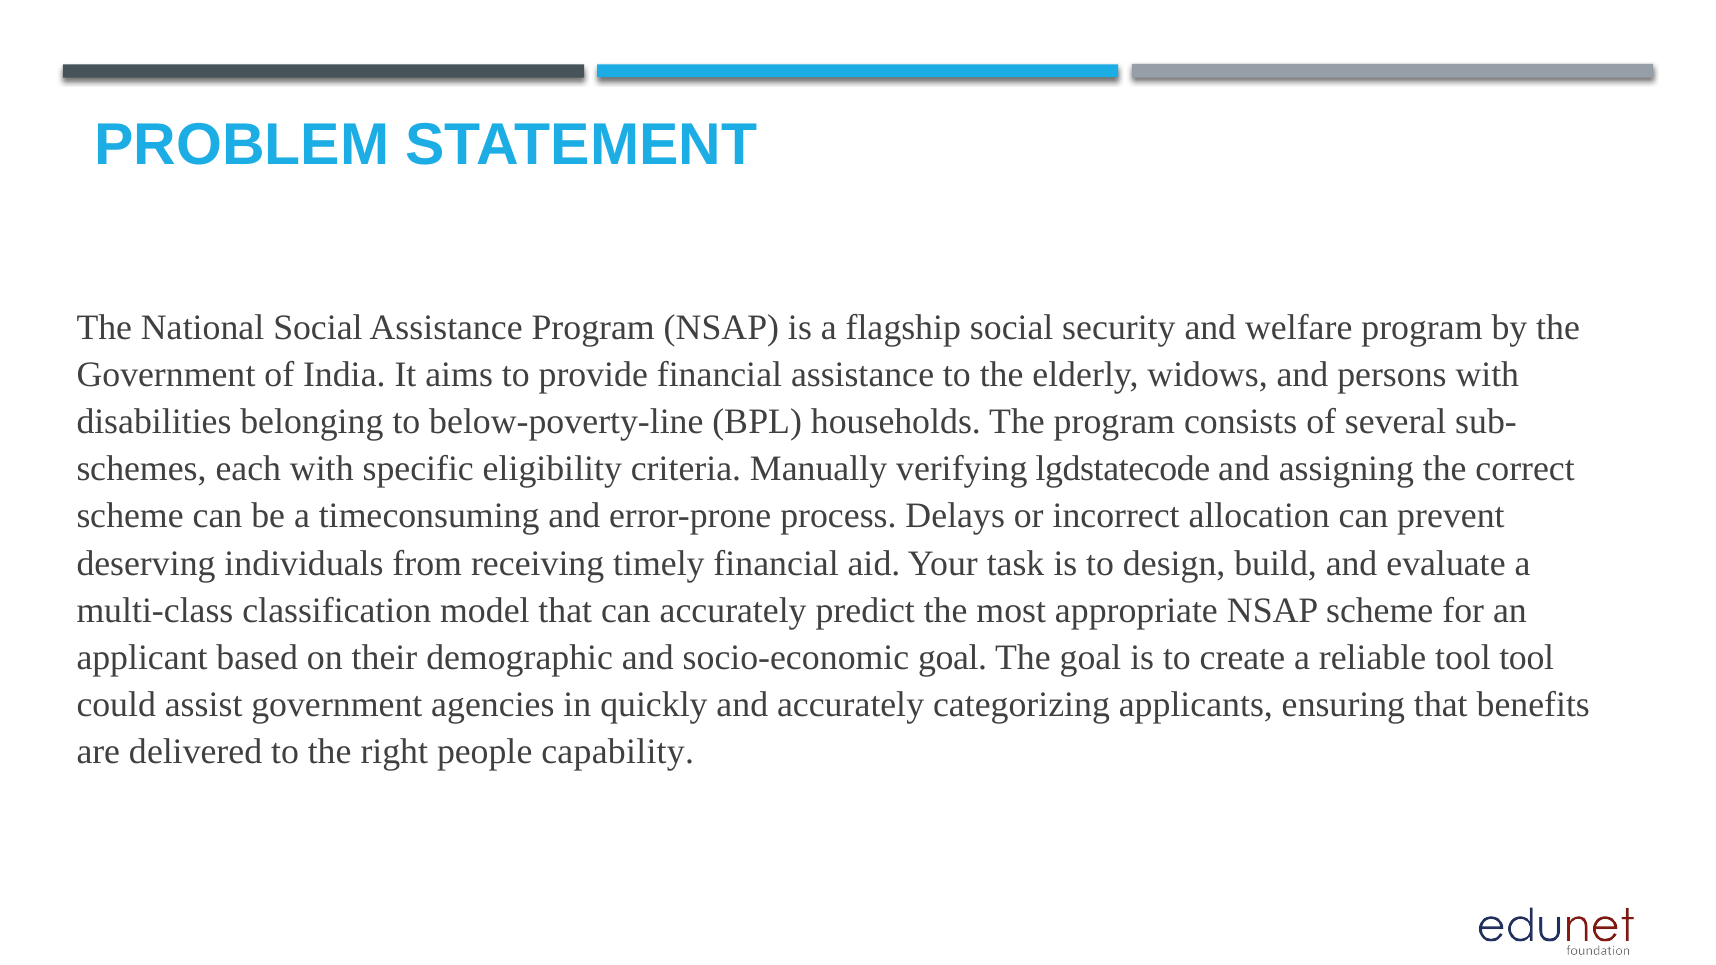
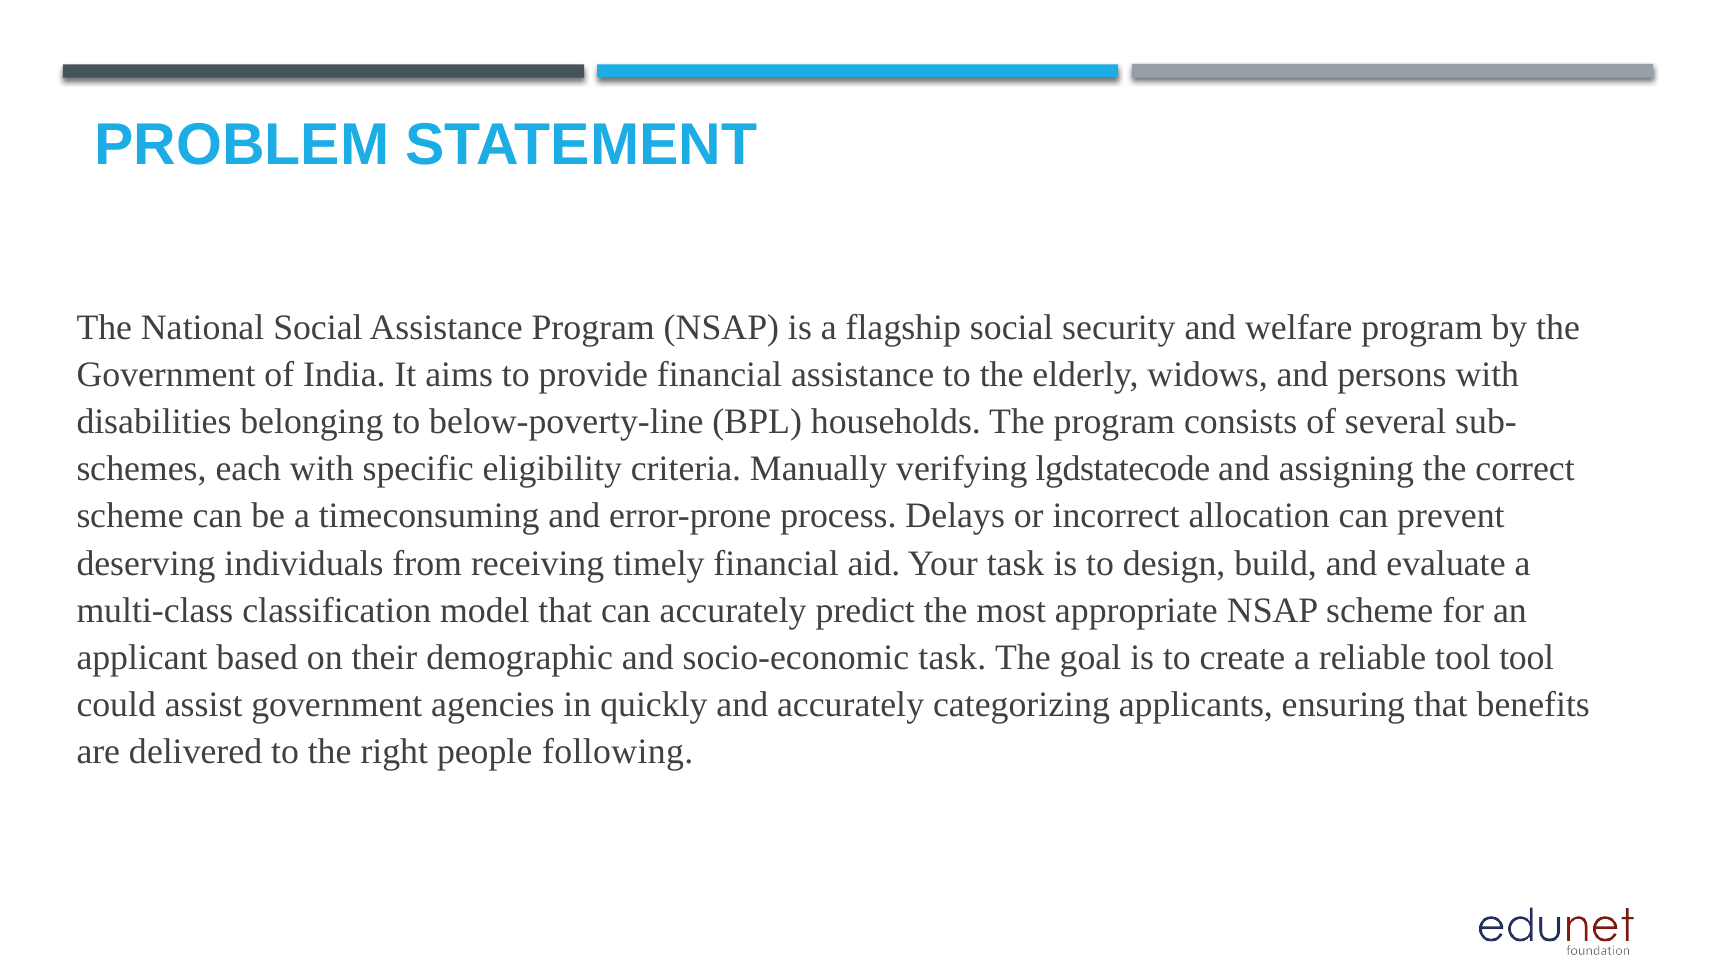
socio-economic goal: goal -> task (952, 658)
capability: capability -> following (618, 752)
